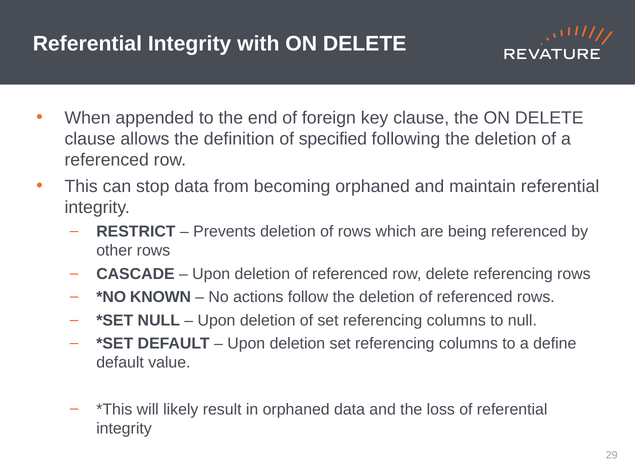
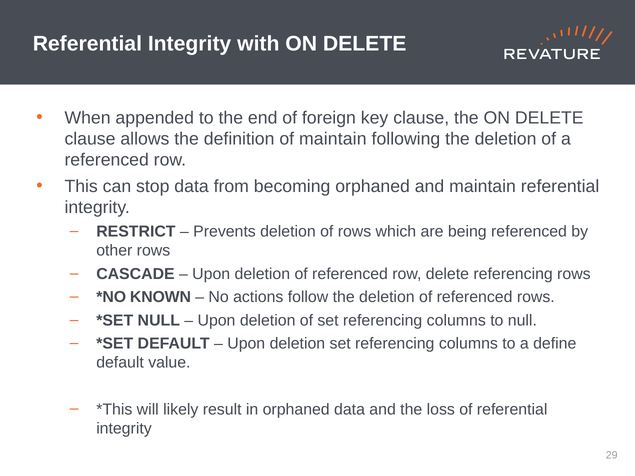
of specified: specified -> maintain (333, 139)
